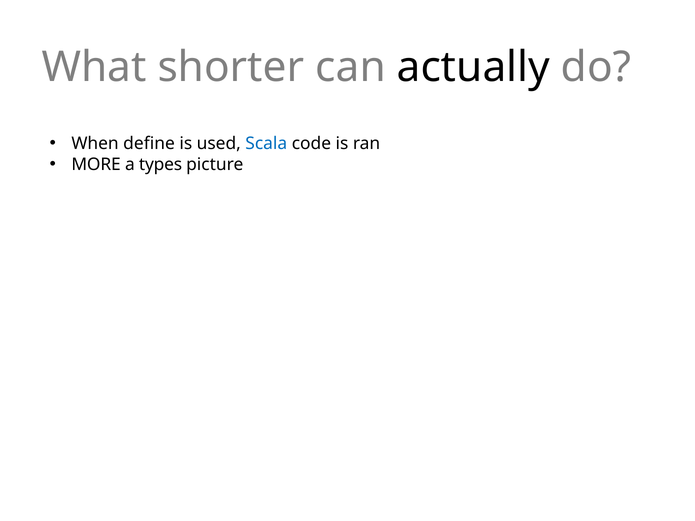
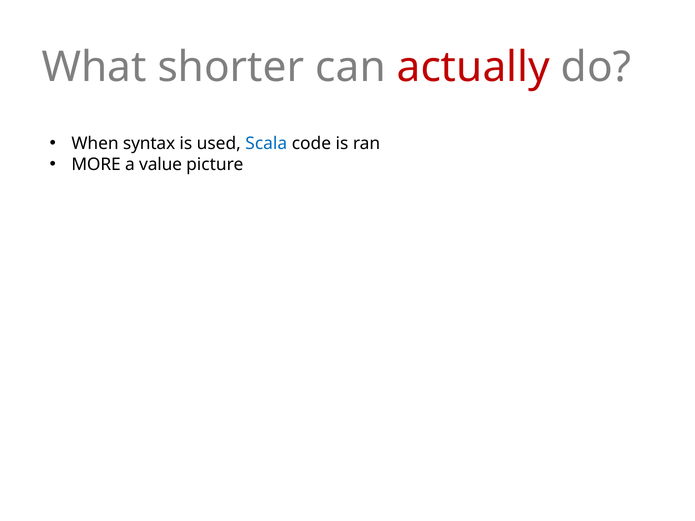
actually colour: black -> red (473, 67)
define: define -> syntax (149, 144)
types: types -> value (161, 164)
